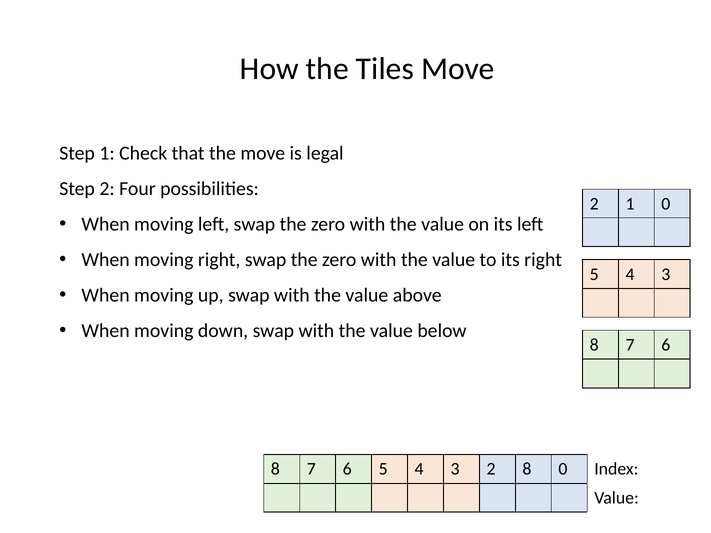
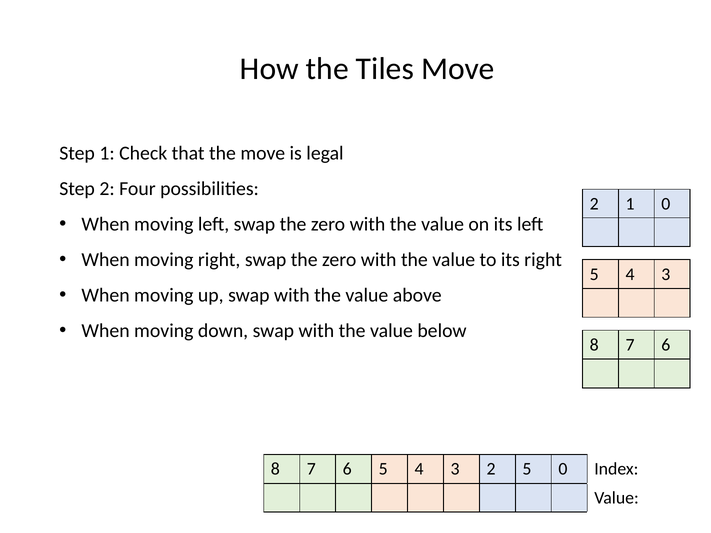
2 8: 8 -> 5 (527, 469)
